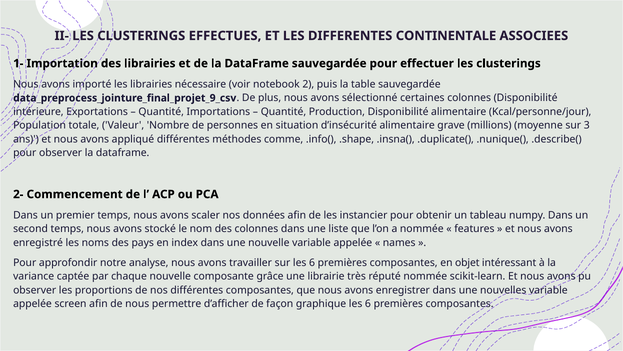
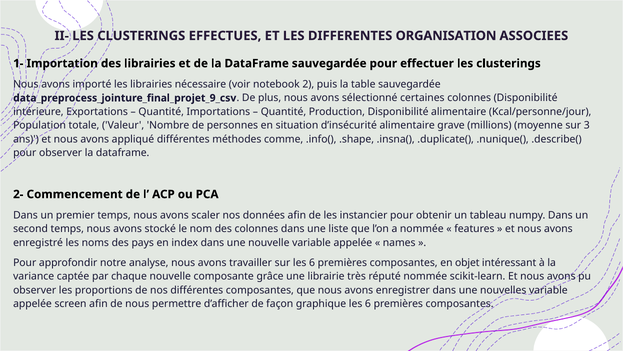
CONTINENTALE: CONTINENTALE -> ORGANISATION (446, 36)
